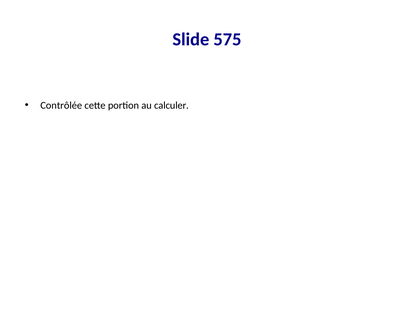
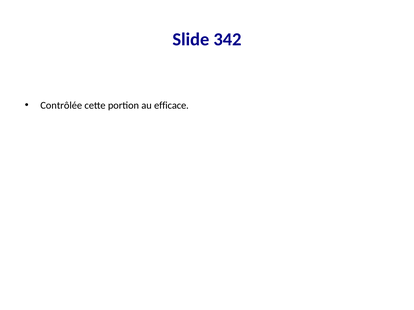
575: 575 -> 342 (227, 40)
calculer: calculer -> efficace (171, 106)
